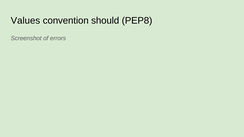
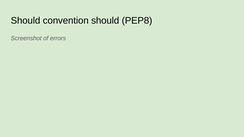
Values: Values -> Should (25, 21)
